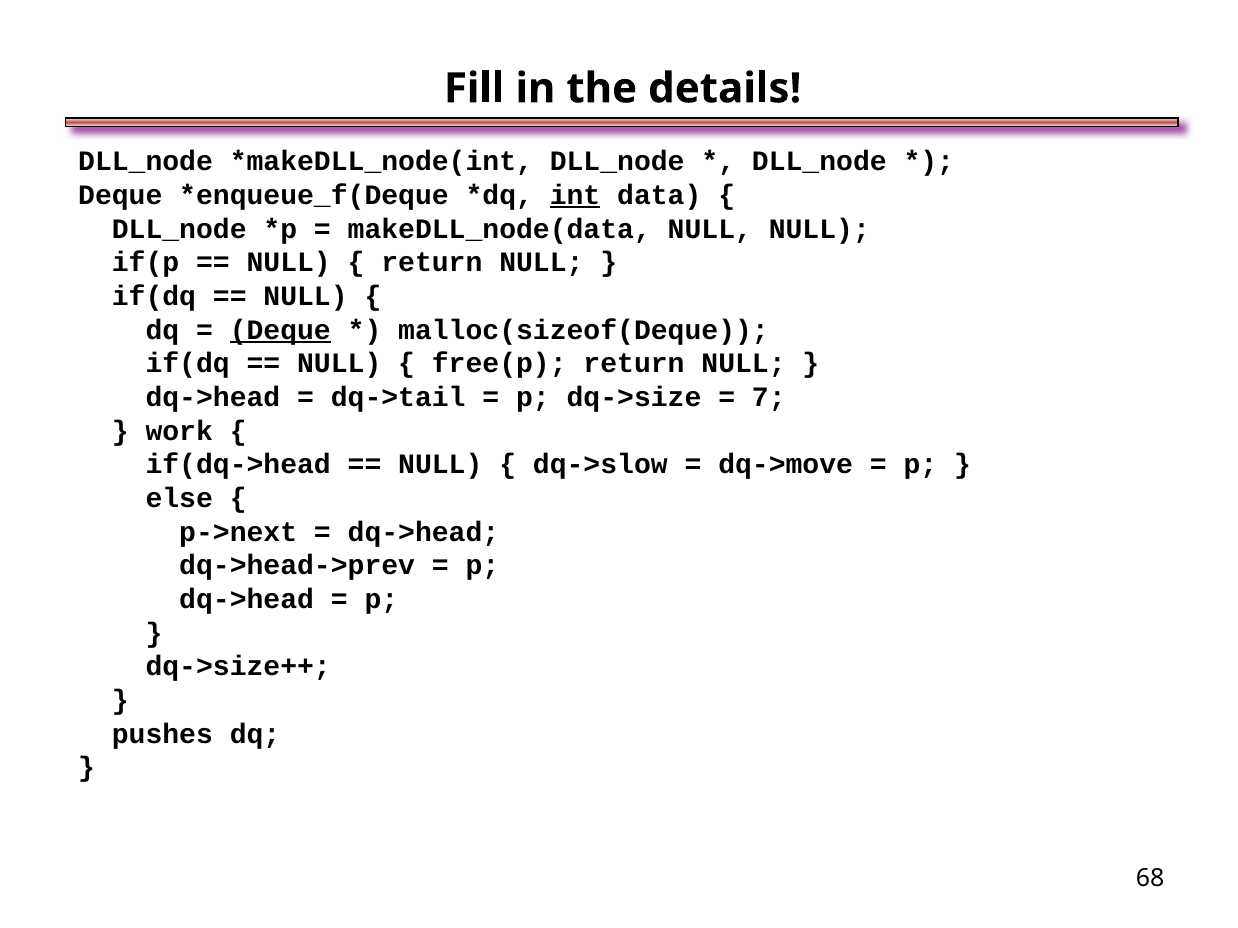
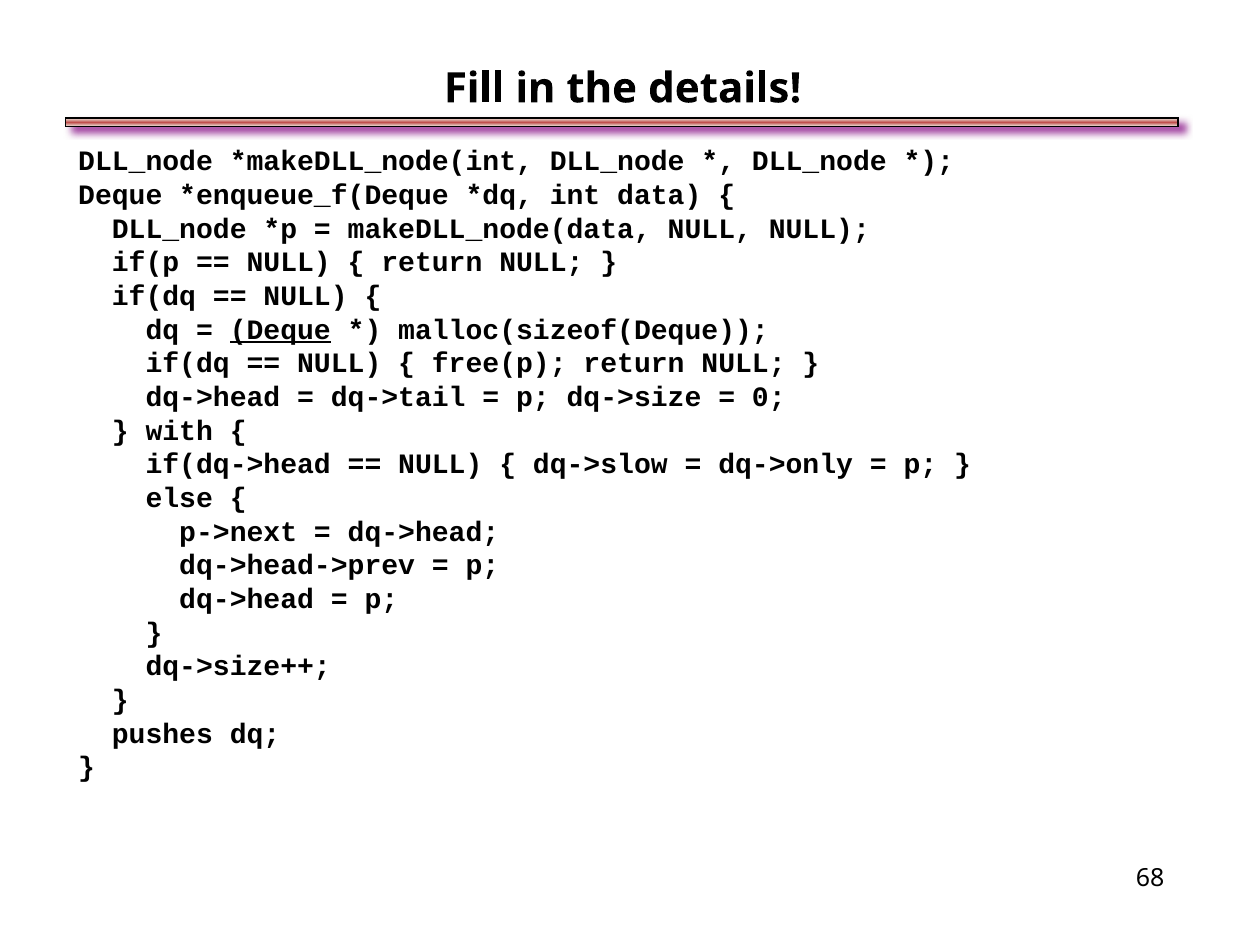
int underline: present -> none (575, 195)
7: 7 -> 0 (769, 397)
work: work -> with (179, 431)
dq->move: dq->move -> dq->only (786, 465)
